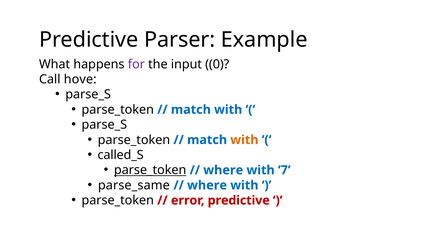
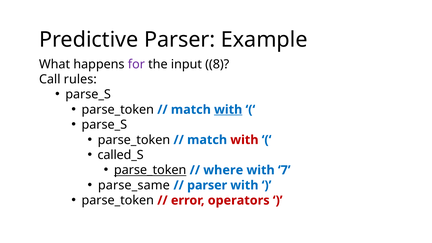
0: 0 -> 8 (217, 64)
hove: hove -> rules (80, 79)
with underline: none -> present (228, 110)
with colour: orange -> red (244, 140)
where: where -> parser (207, 185)
error predictive: predictive -> operators (239, 200)
